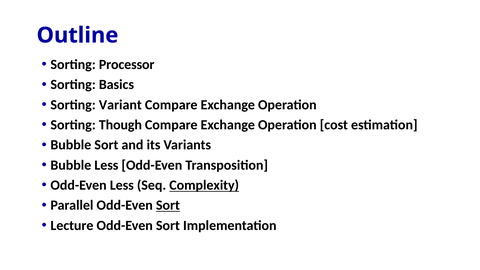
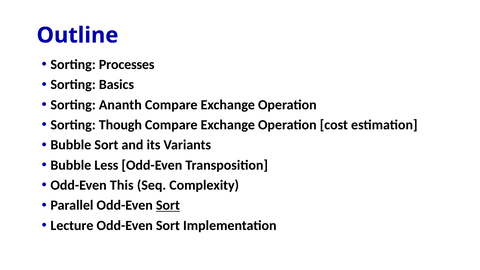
Processor: Processor -> Processes (127, 64)
Variant: Variant -> Ananth (120, 105)
Odd-Even Less: Less -> This (122, 185)
Complexity underline: present -> none (204, 185)
